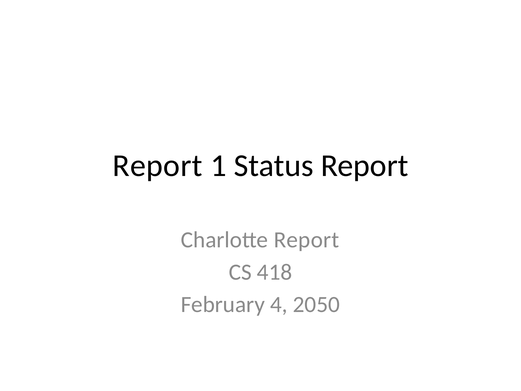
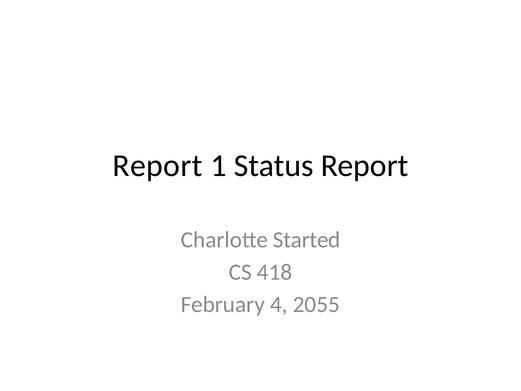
Charlotte Report: Report -> Started (307, 240)
2050: 2050 -> 2055 (316, 304)
